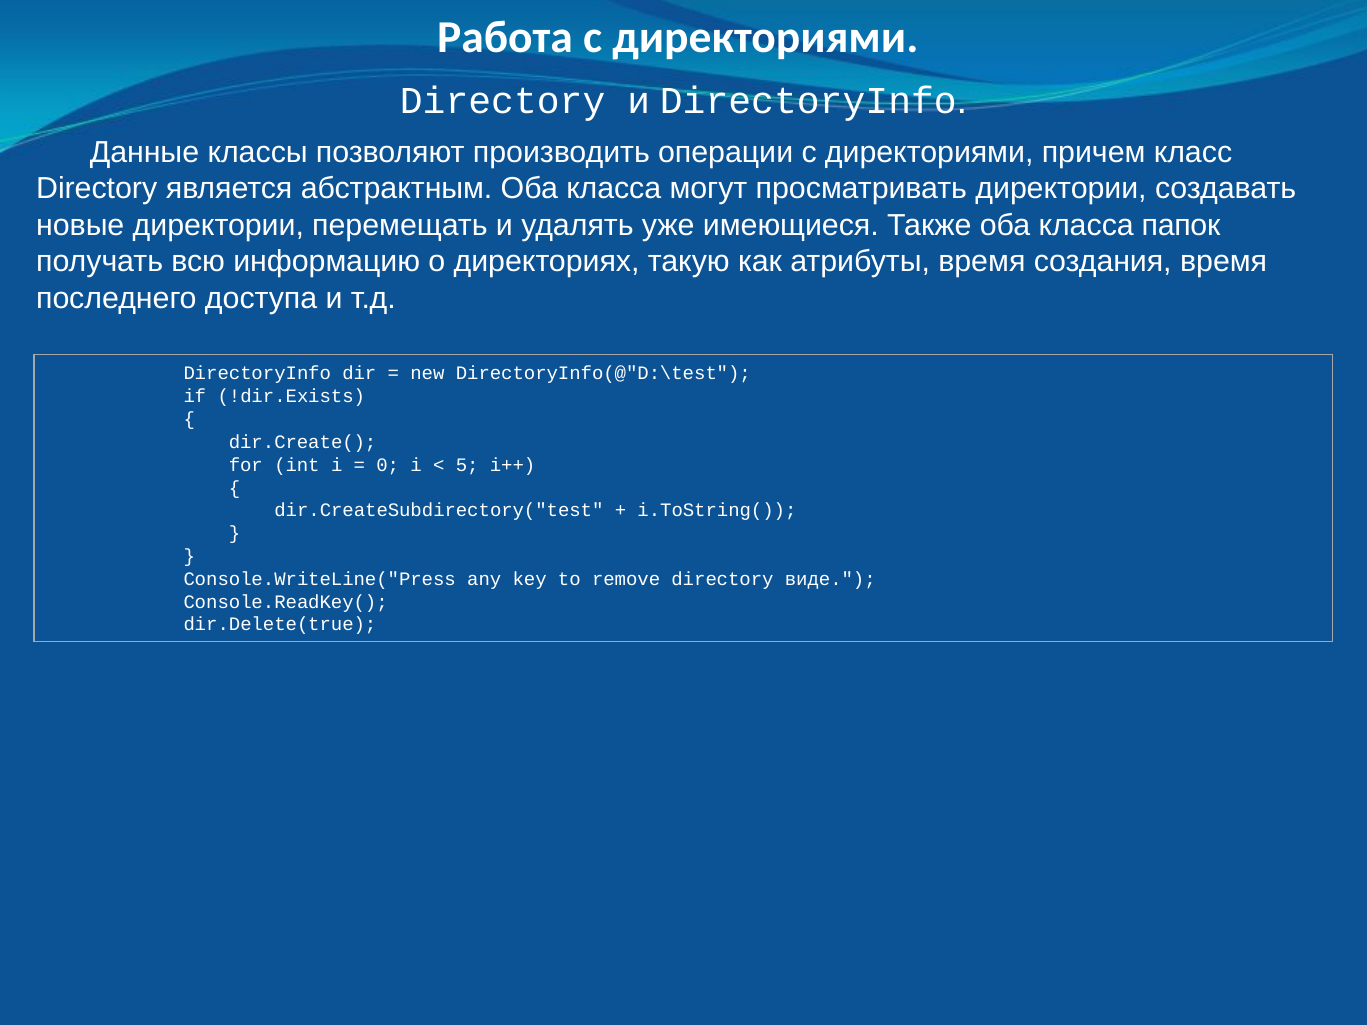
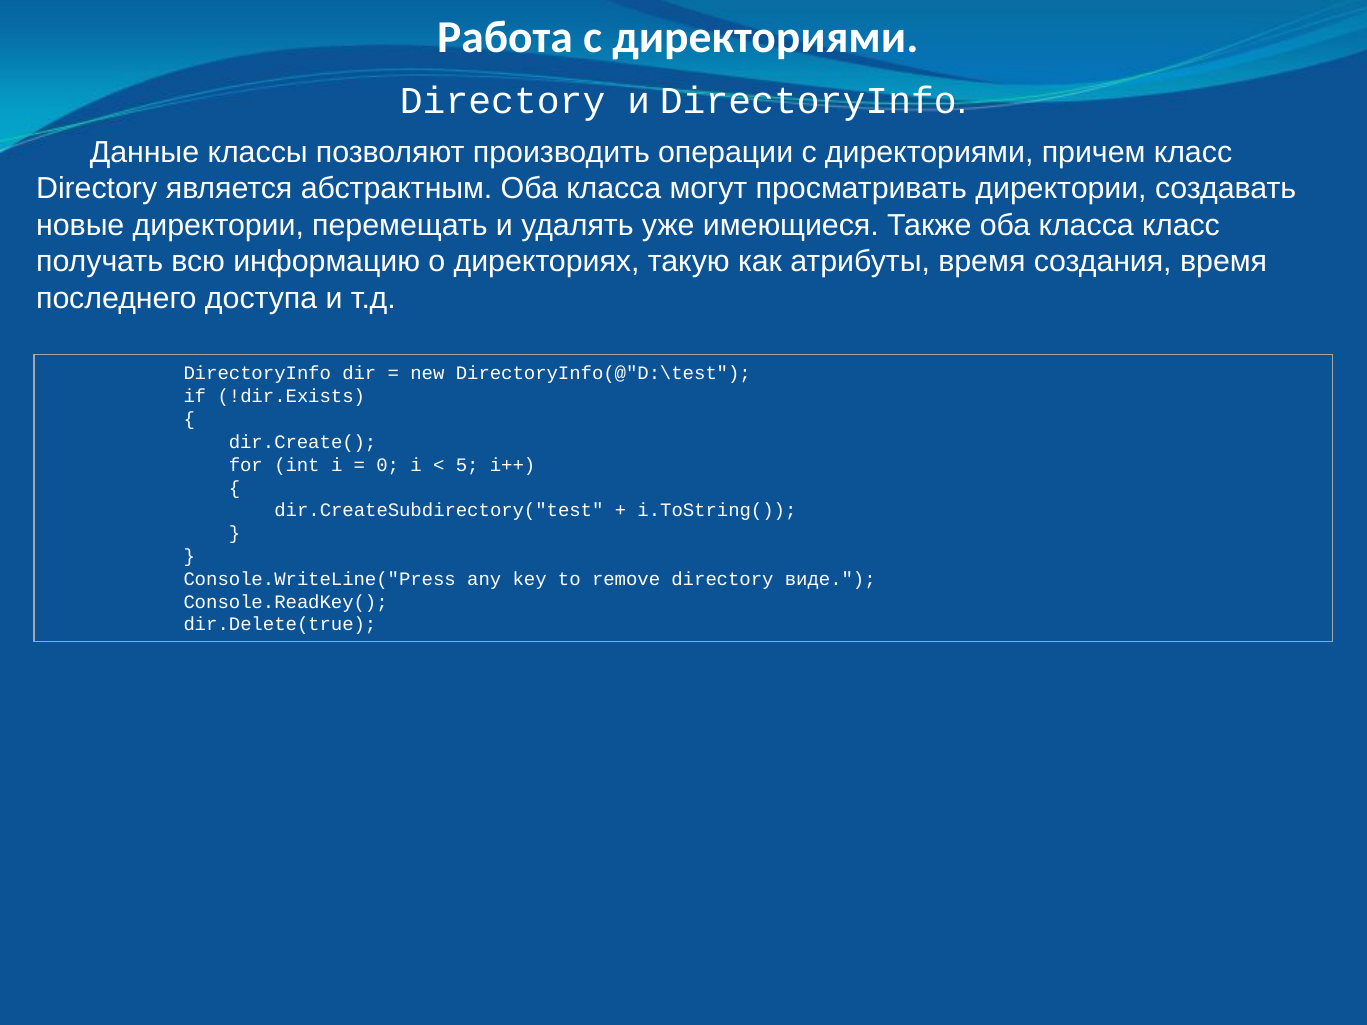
класса папок: папок -> класс (1181, 225)
